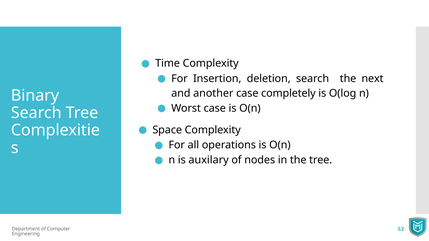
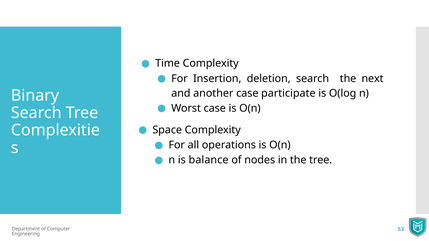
completely: completely -> participate (288, 93)
auxilary: auxilary -> balance (209, 160)
